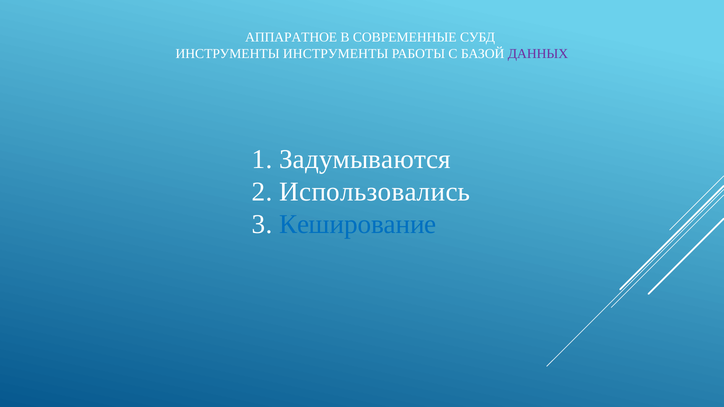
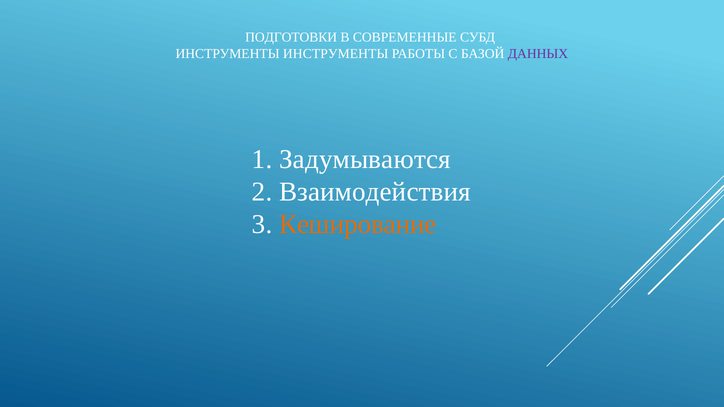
АППАРАТНОЕ: АППАРАТНОЕ -> ПОДГОТОВКИ (291, 38)
Использовались: Использовались -> Взаимодействия (375, 192)
Кеширование colour: blue -> orange (358, 225)
